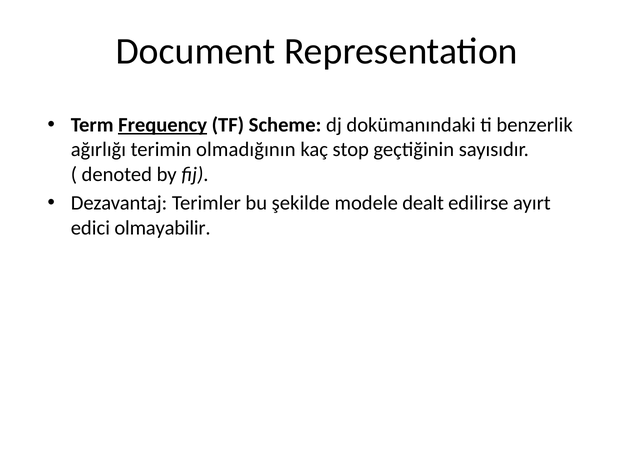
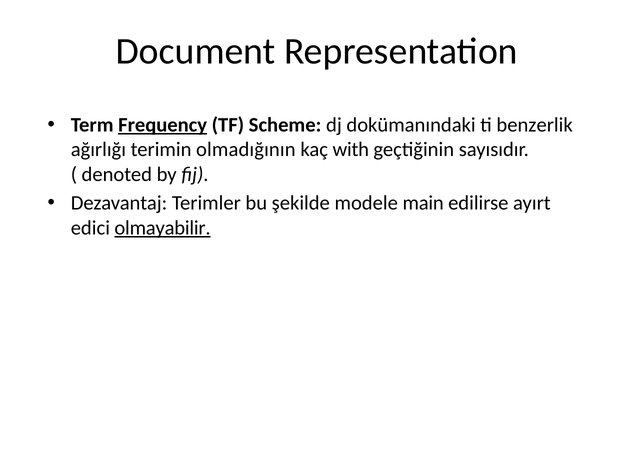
stop: stop -> with (351, 150)
dealt: dealt -> main (423, 203)
olmayabilir underline: none -> present (163, 228)
